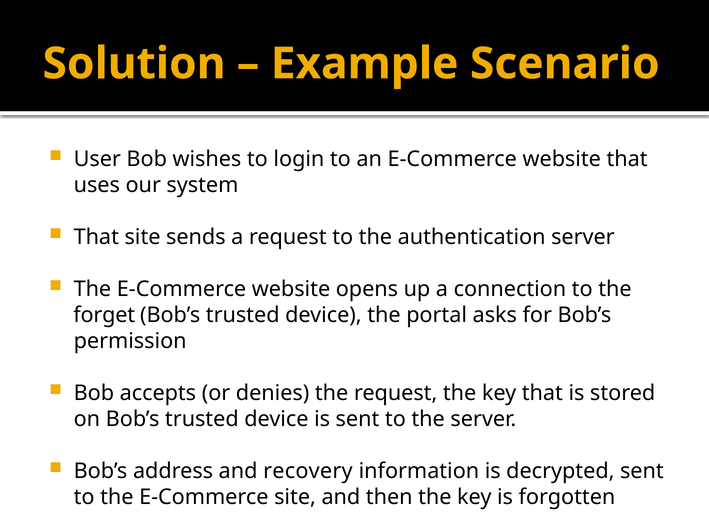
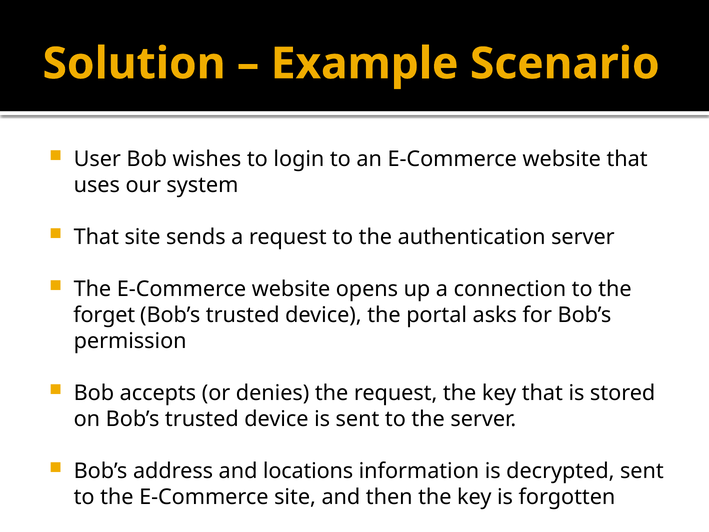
recovery: recovery -> locations (308, 471)
